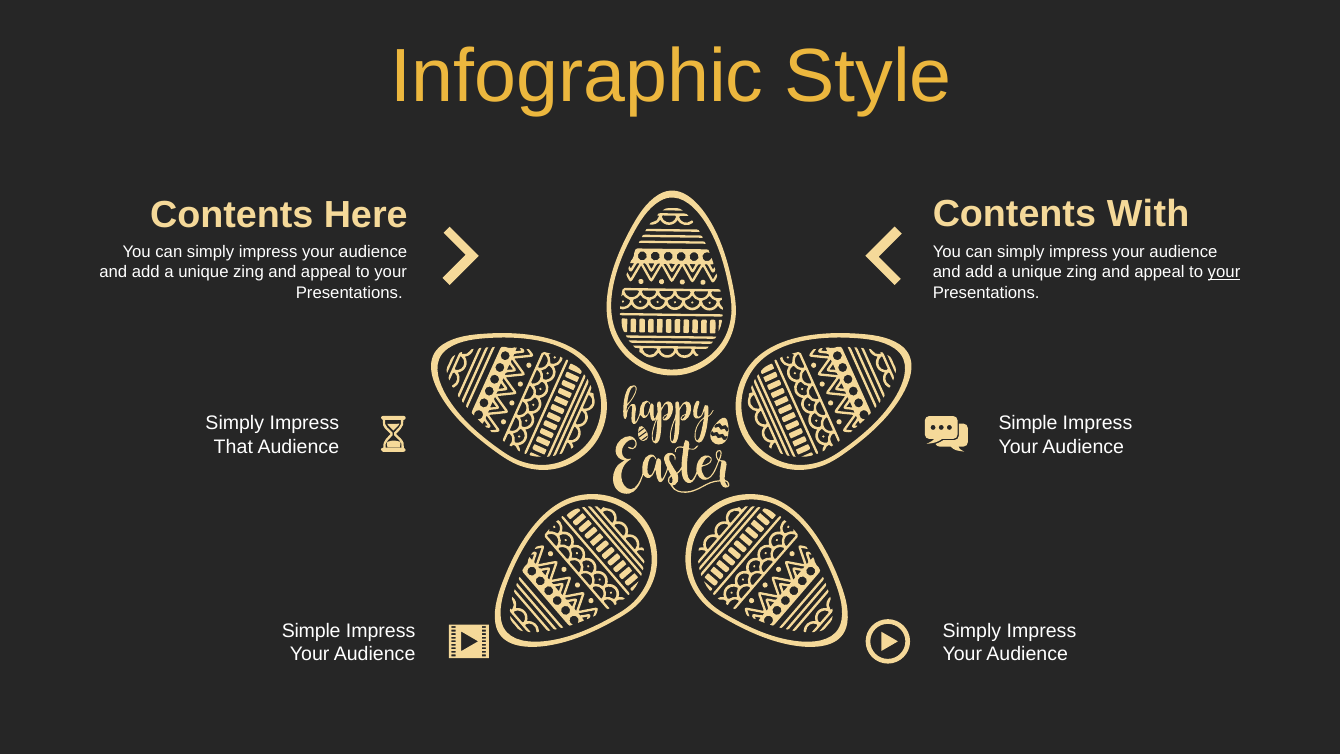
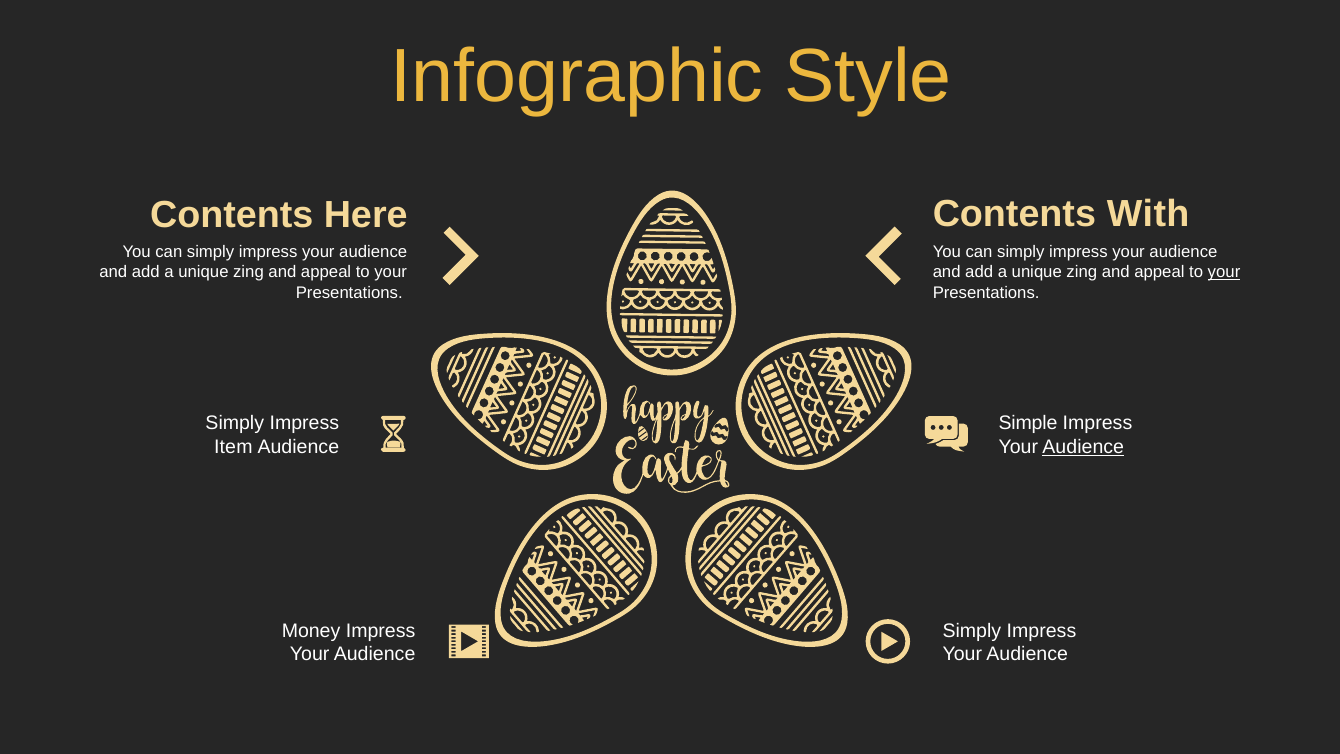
That: That -> Item (233, 447)
Audience underline: none -> present (1083, 447)
Simple: Simple -> Money (311, 631)
